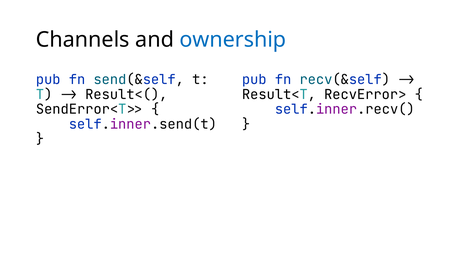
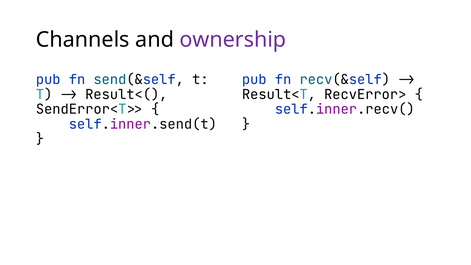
ownership colour: blue -> purple (233, 40)
